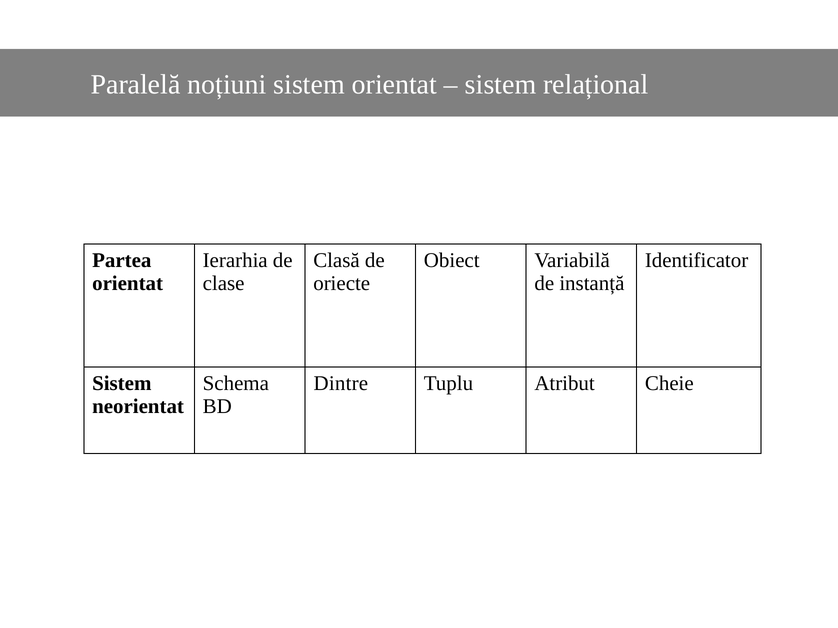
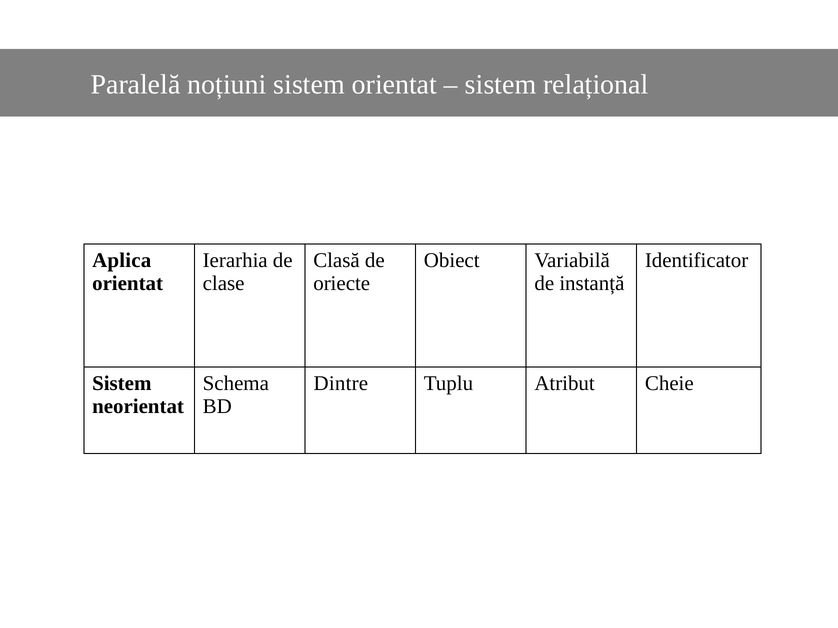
Partea: Partea -> Aplica (122, 260)
